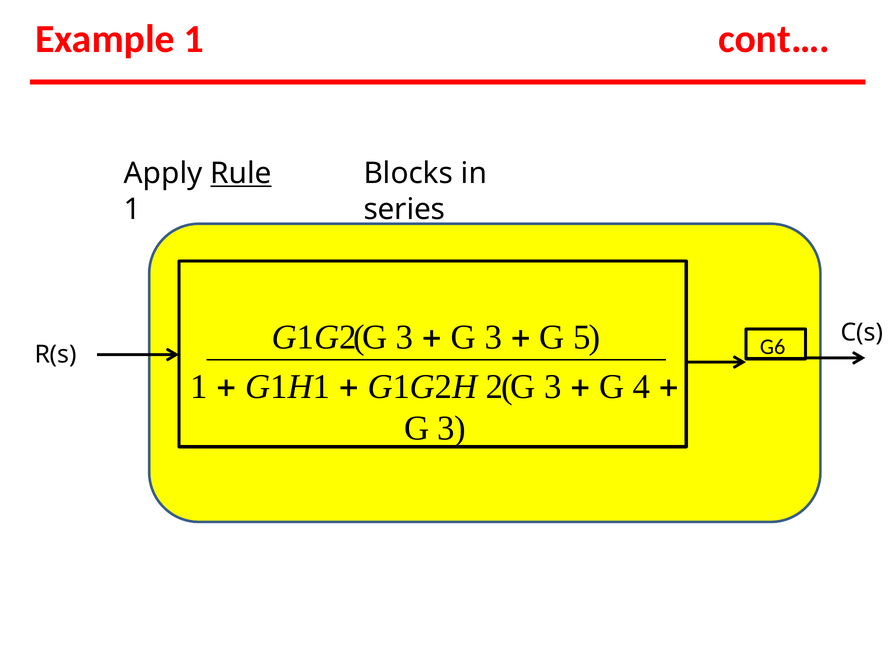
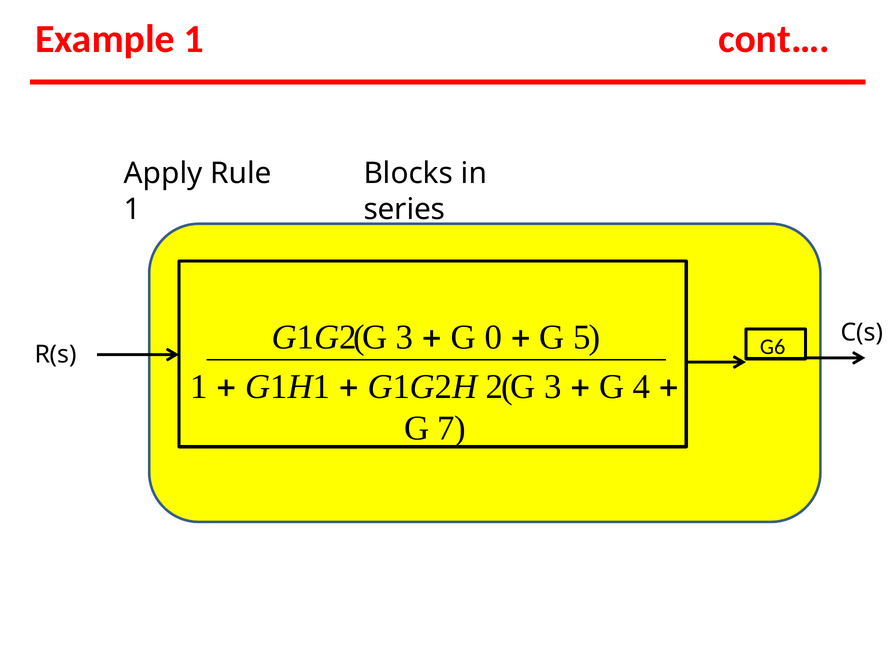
Rule underline: present -> none (241, 174)
3: 3 -> 0 (493, 337)
3: 3 -> 7 (452, 429)
